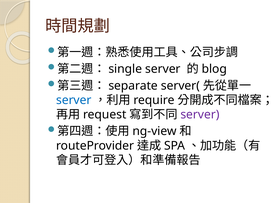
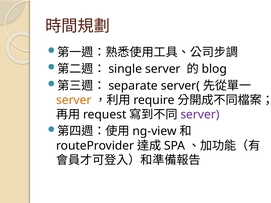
server colour: blue -> orange (74, 100)
